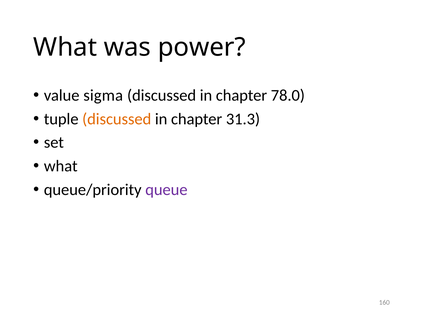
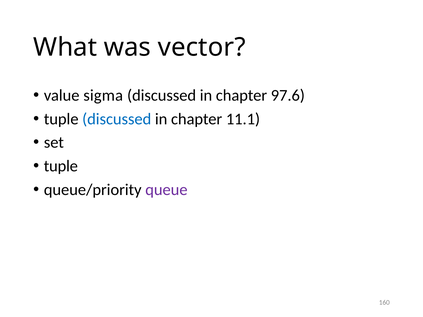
power: power -> vector (202, 47)
78.0: 78.0 -> 97.6 (288, 95)
discussed colour: orange -> blue (117, 119)
31.3: 31.3 -> 11.1 (243, 119)
what: what -> tuple (61, 166)
